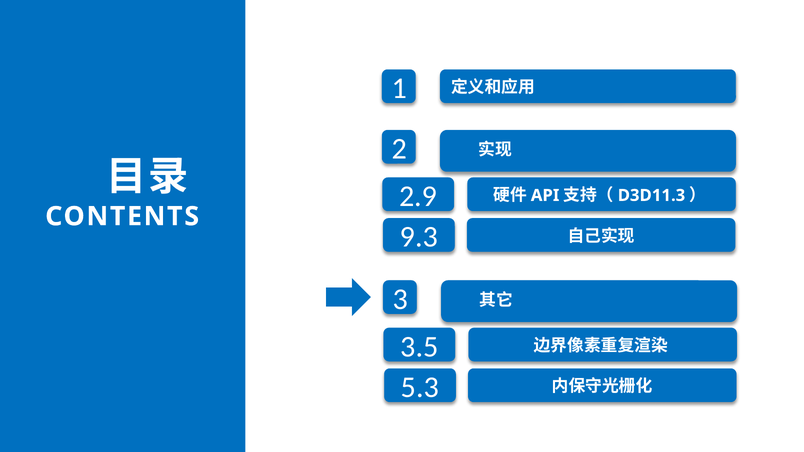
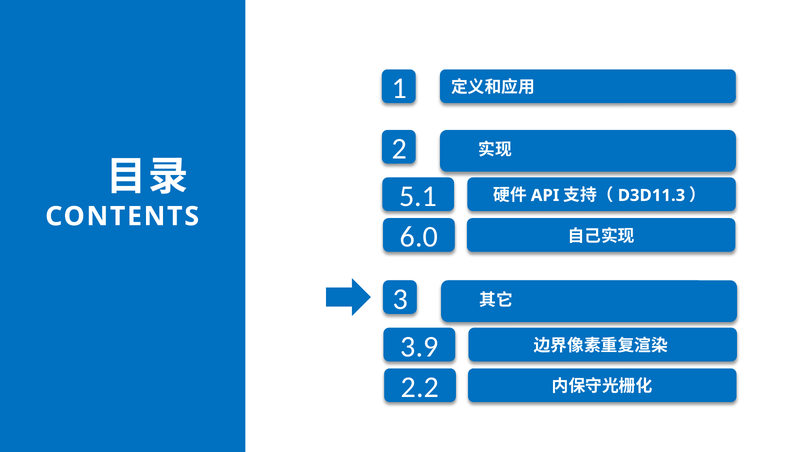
2.9: 2.9 -> 5.1 (418, 196)
9.3: 9.3 -> 6.0 (419, 237)
3.5: 3.5 -> 3.9 (419, 347)
5.3: 5.3 -> 2.2 (420, 387)
